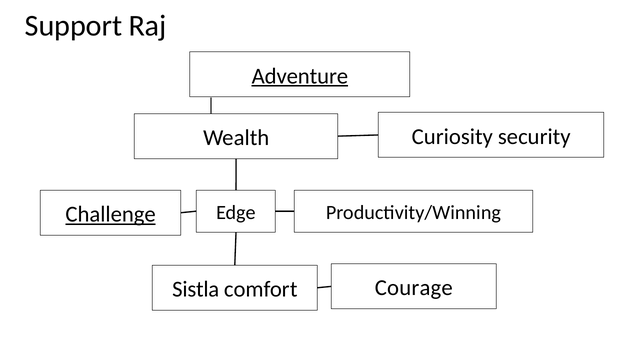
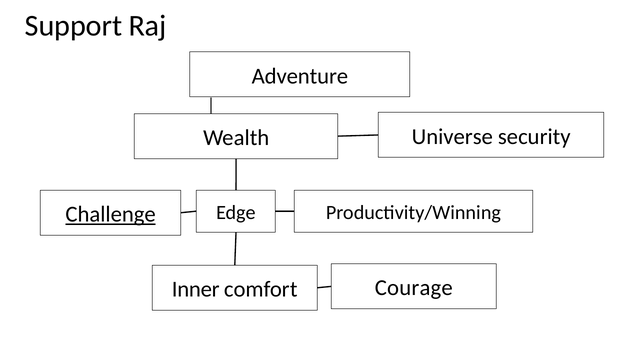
Adventure underline: present -> none (300, 76)
Curiosity: Curiosity -> Universe (452, 137)
Sistla: Sistla -> Inner (196, 289)
